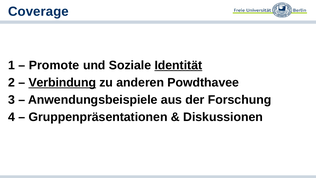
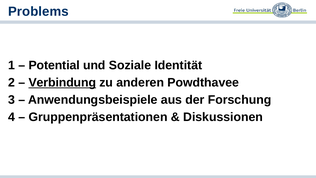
Coverage: Coverage -> Problems (38, 11)
Promote: Promote -> Potential (54, 65)
Identität underline: present -> none (178, 65)
